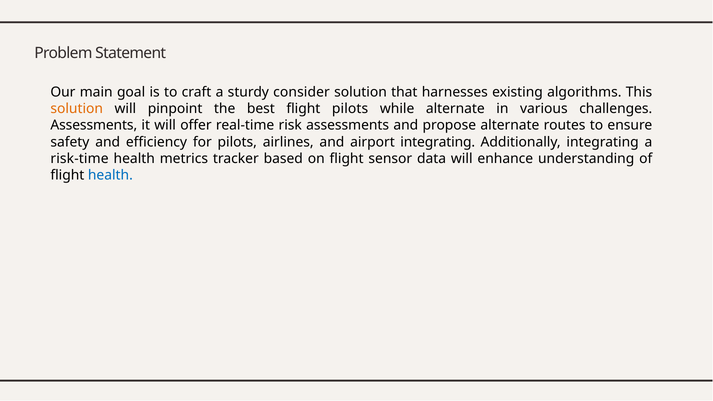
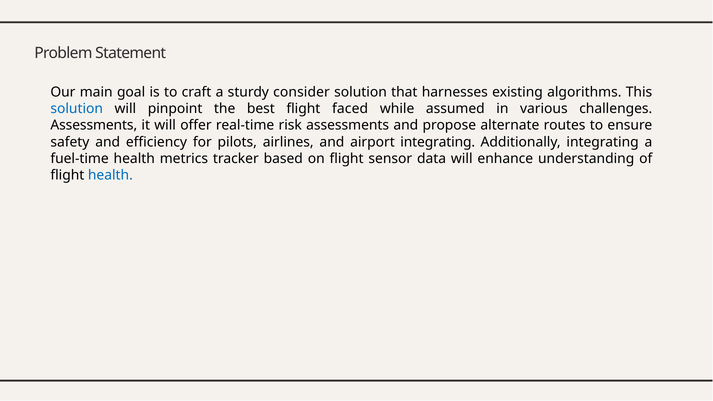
solution colour: orange -> blue (77, 109)
flight pilots: pilots -> faced (350, 109)
while alternate: alternate -> assumed (455, 109)
risk-time: risk-time -> fuel-time (80, 159)
